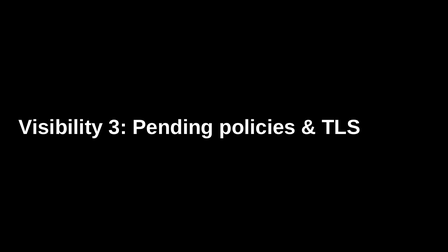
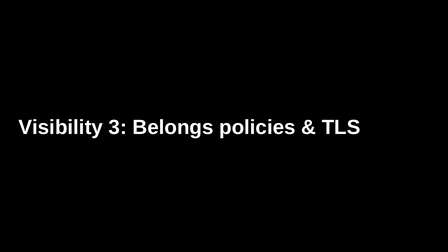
Pending: Pending -> Belongs (173, 127)
